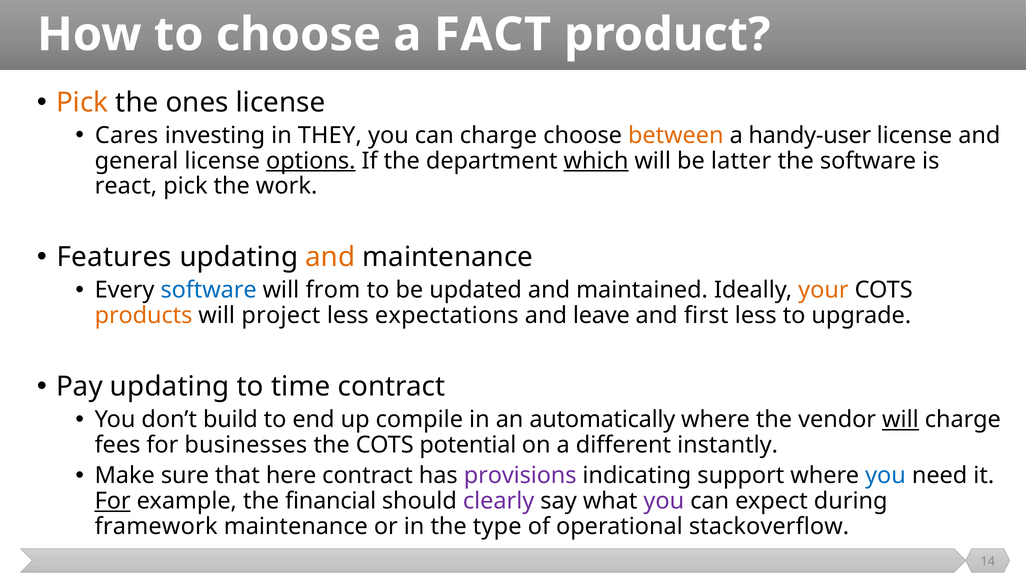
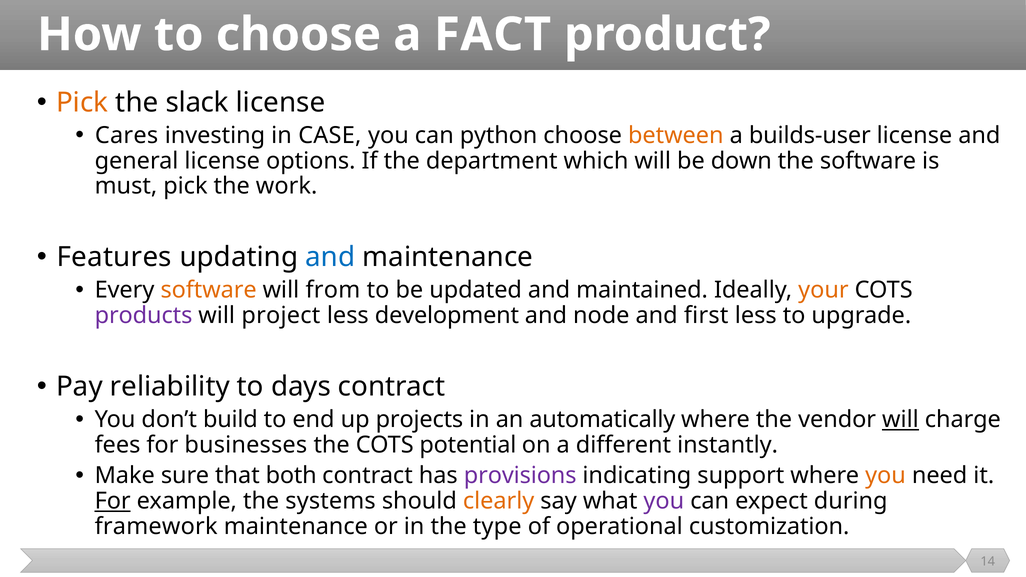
ones: ones -> slack (197, 102)
THEY: THEY -> CASE (330, 135)
can charge: charge -> python (499, 135)
handy-user: handy-user -> builds-user (810, 135)
options underline: present -> none (311, 161)
which underline: present -> none (596, 161)
latter: latter -> down (741, 161)
react: react -> must (126, 186)
and colour: orange -> blue (330, 257)
software colour: blue -> orange (209, 290)
products colour: orange -> purple (144, 316)
expectations: expectations -> development (447, 316)
leave: leave -> node (601, 316)
Pay updating: updating -> reliability (170, 387)
time: time -> days (301, 387)
compile: compile -> projects (419, 420)
here: here -> both (291, 476)
you colour: blue -> orange (885, 476)
financial: financial -> systems (331, 501)
clearly colour: purple -> orange (499, 501)
stackoverflow: stackoverflow -> customization (769, 527)
